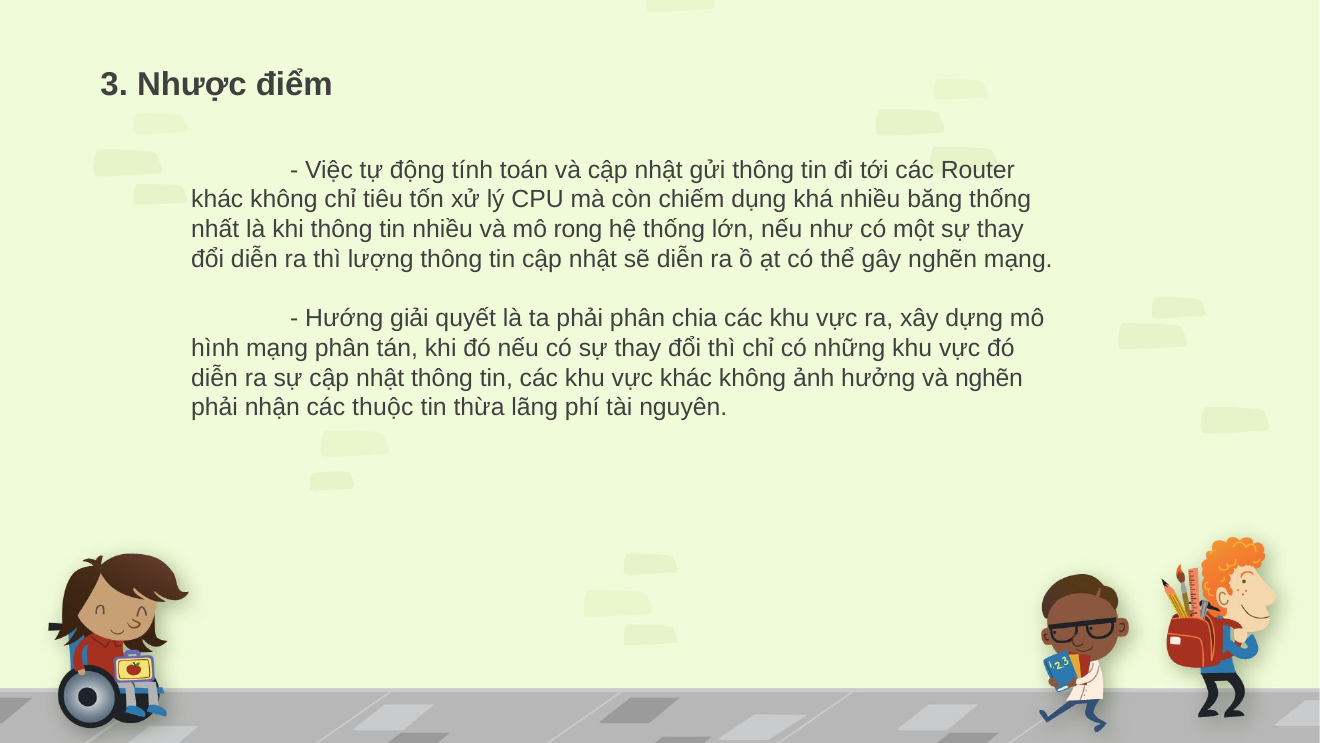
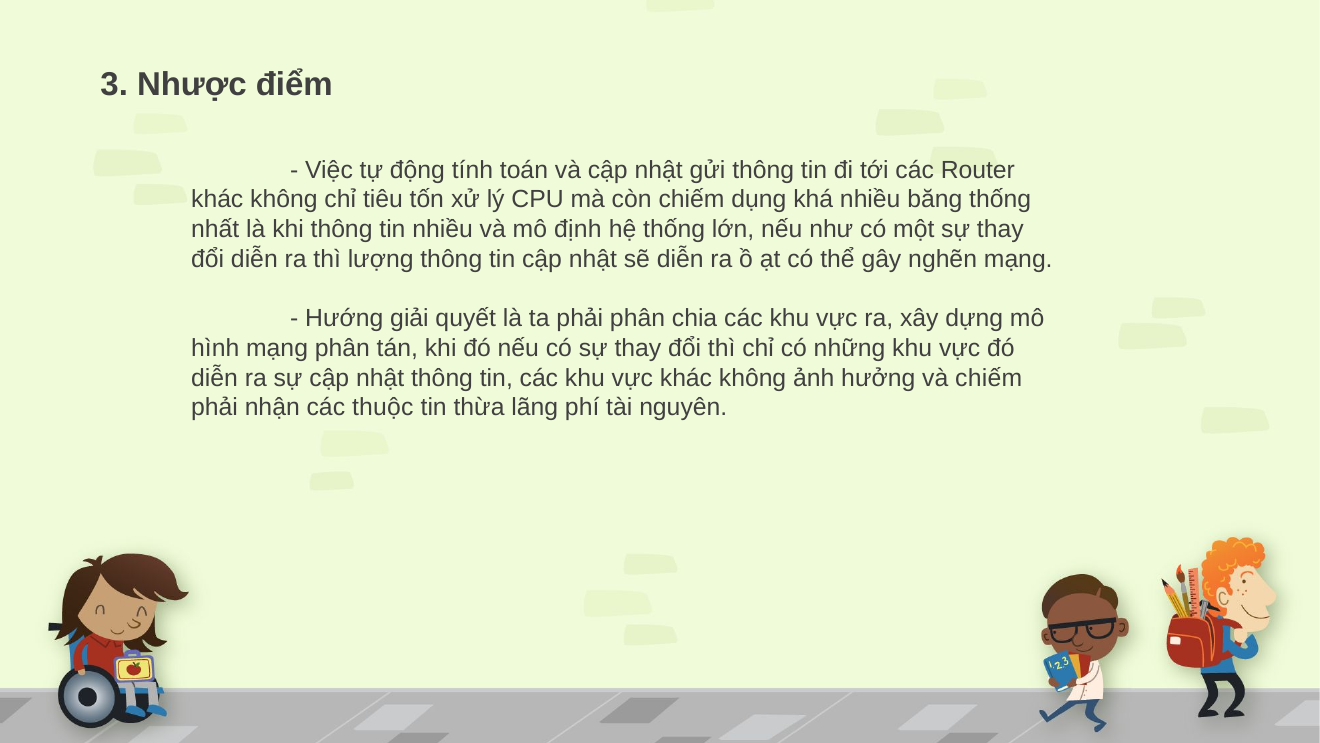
rong: rong -> định (578, 229)
và nghẽn: nghẽn -> chiếm (989, 378)
